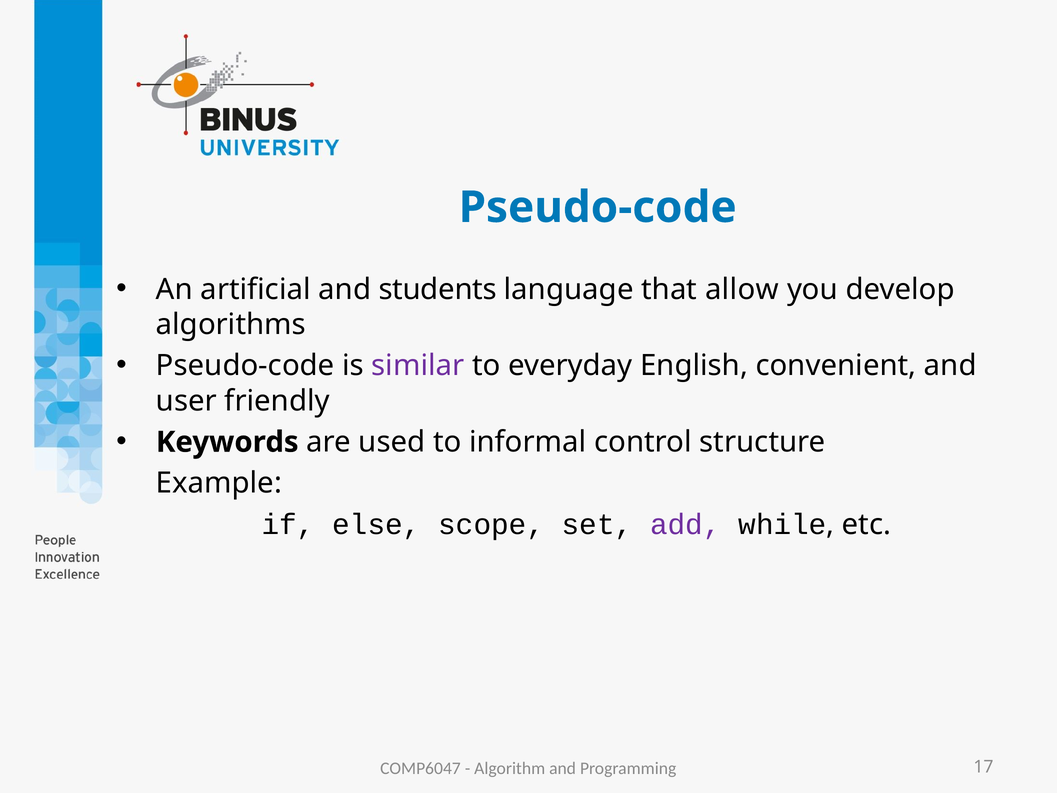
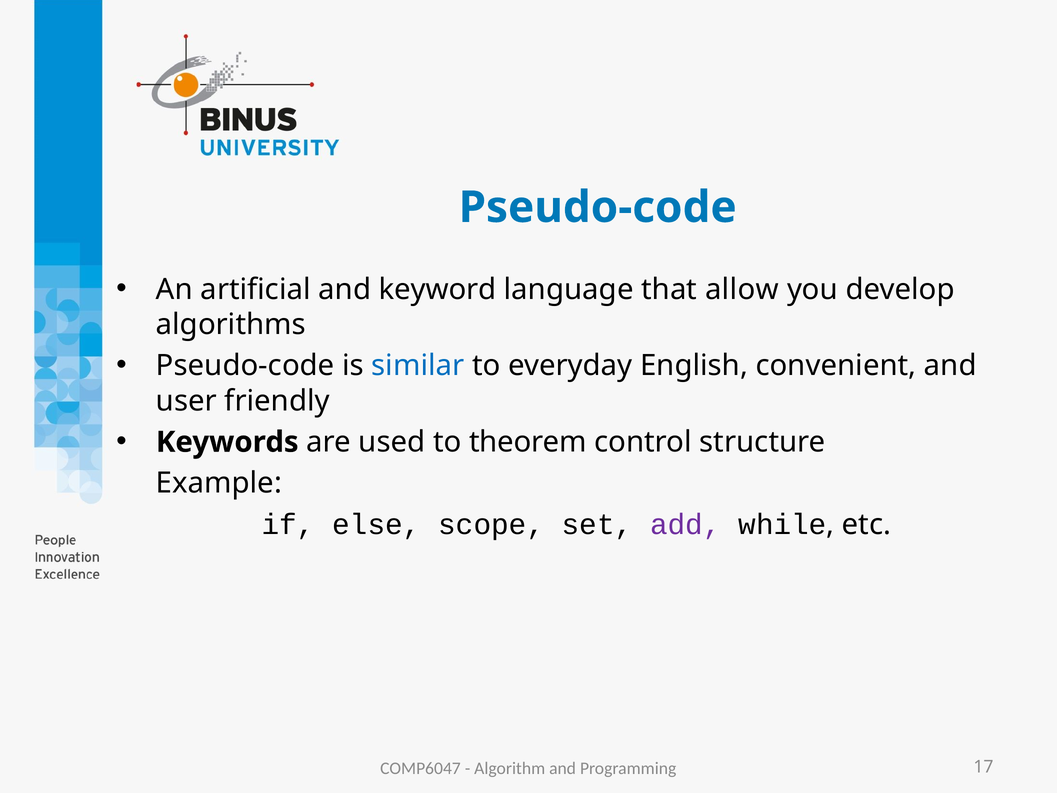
students: students -> keyword (438, 289)
similar colour: purple -> blue (418, 366)
informal: informal -> theorem (528, 442)
